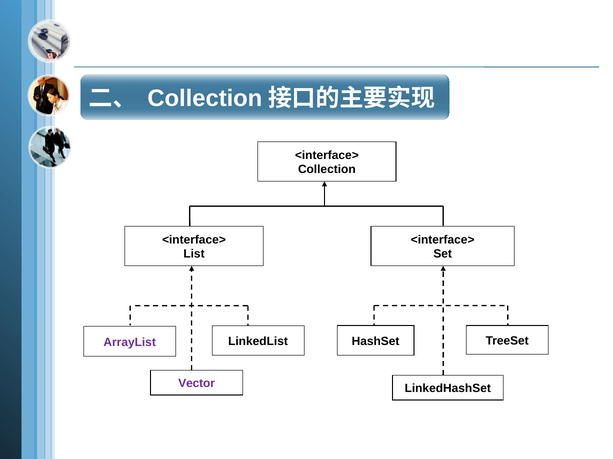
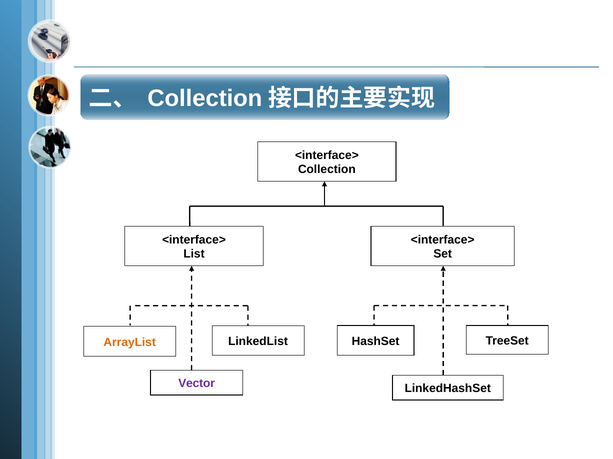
ArrayList colour: purple -> orange (130, 343)
